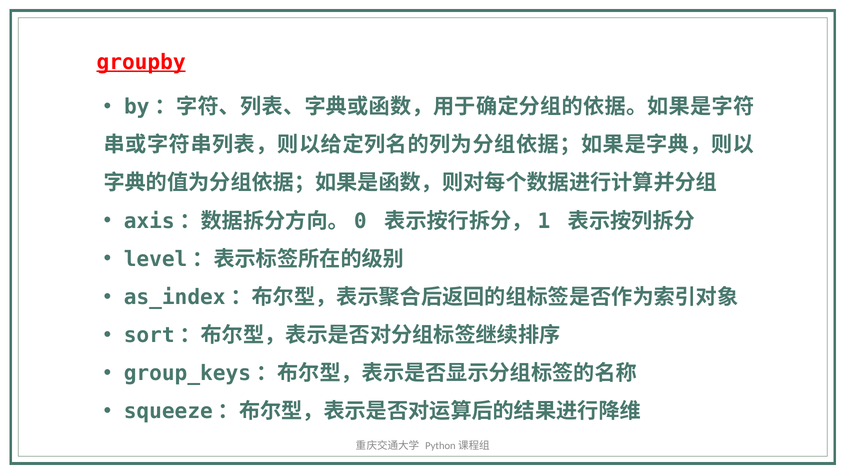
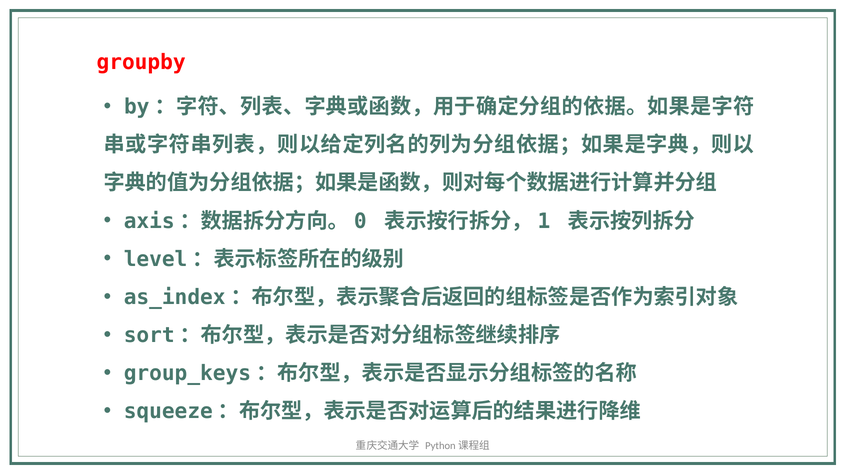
groupby underline: present -> none (141, 62)
